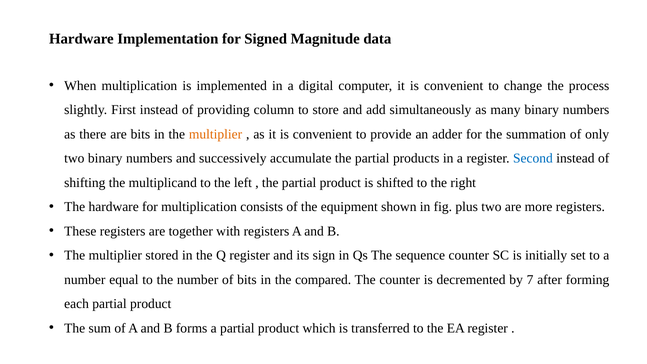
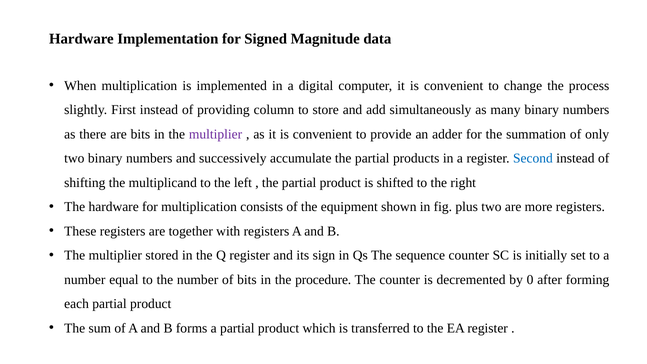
multiplier colour: orange -> purple (216, 134)
compared: compared -> procedure (323, 280)
7: 7 -> 0 (530, 280)
